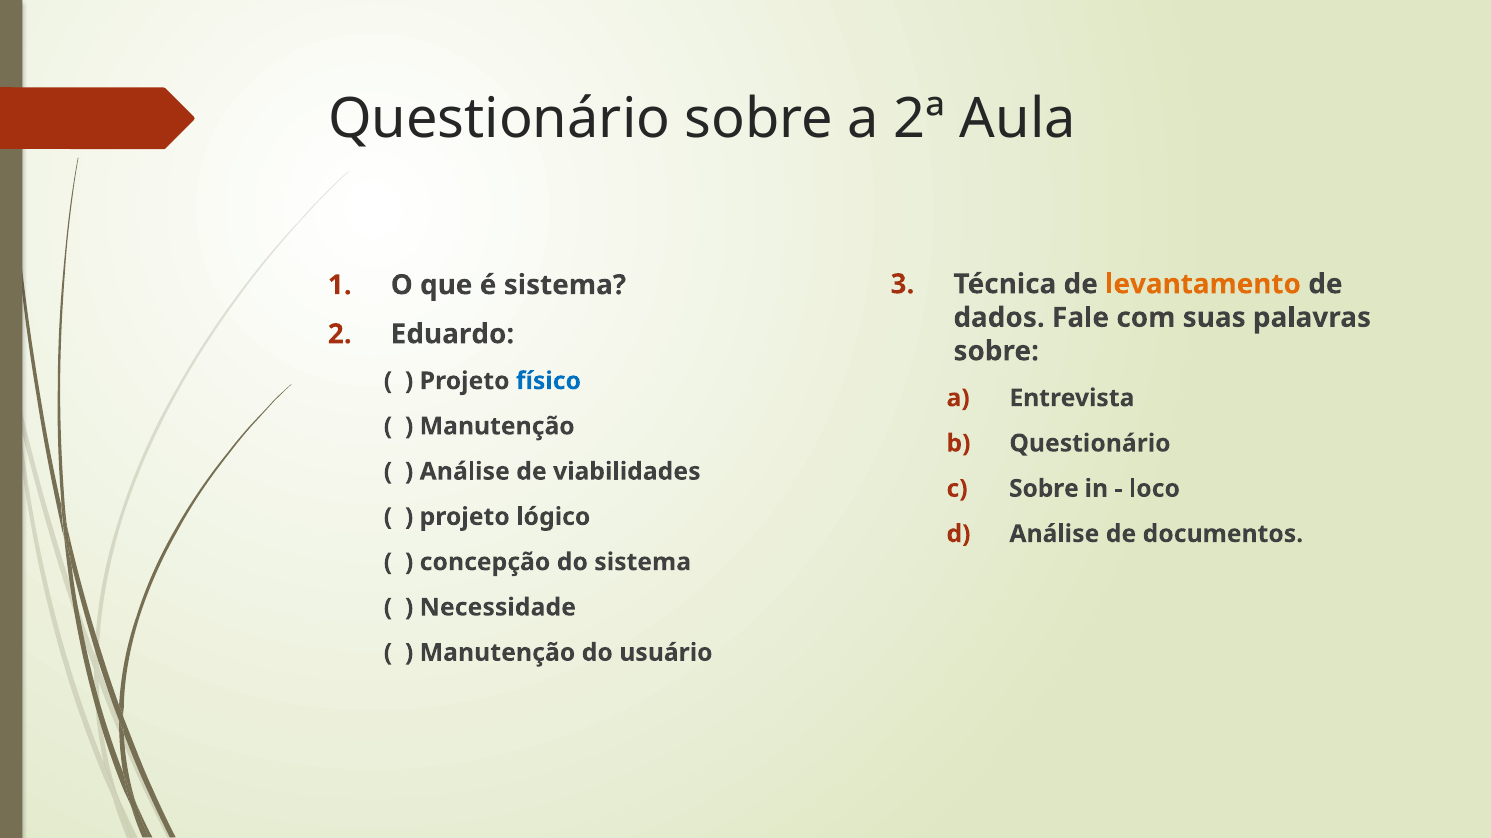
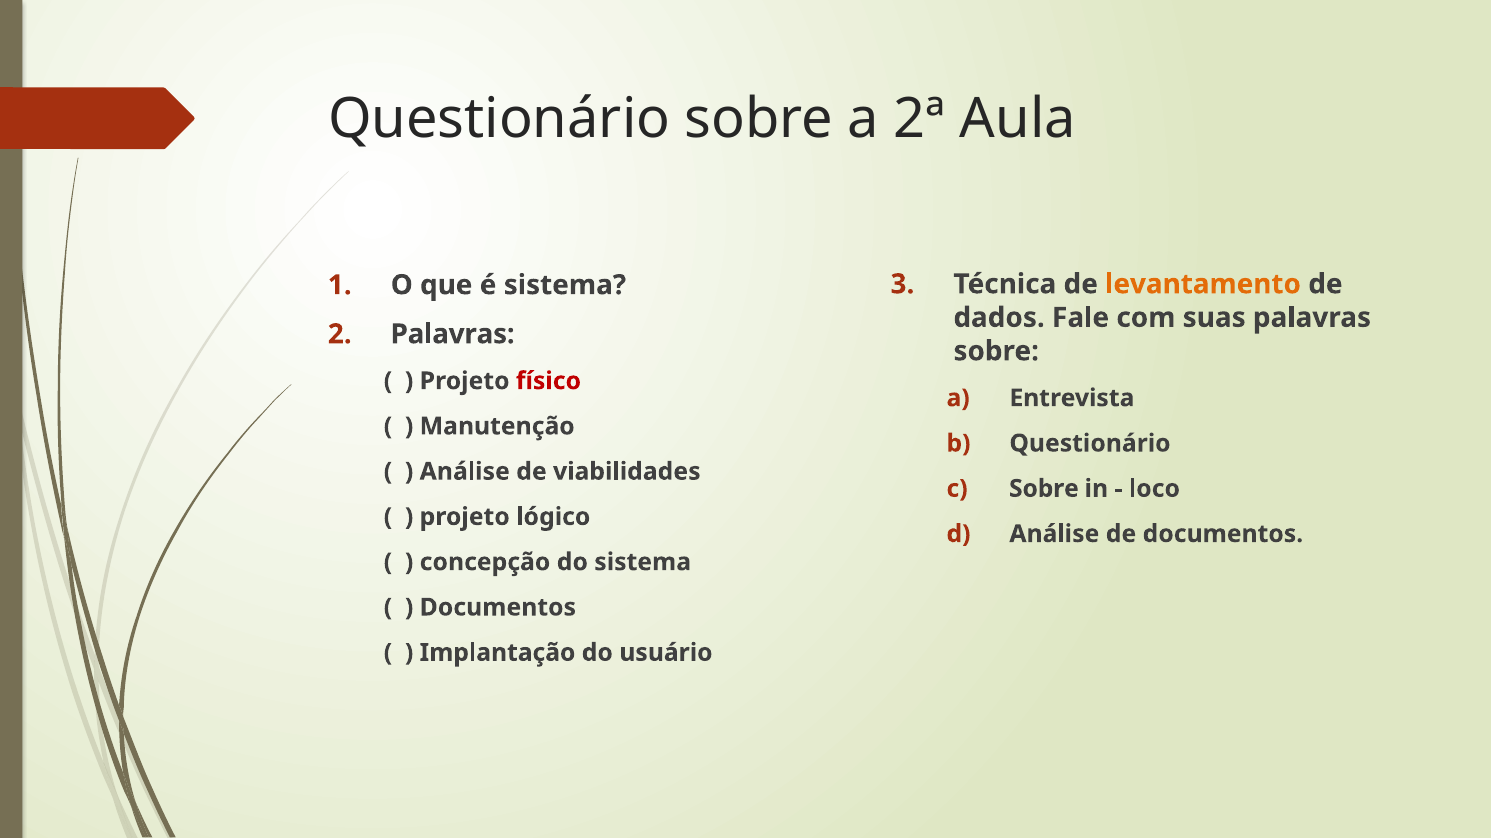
Eduardo: Eduardo -> Palavras (453, 334)
físico colour: blue -> red (548, 381)
Necessidade: Necessidade -> Documentos (498, 608)
Manutenção: Manutenção -> Implantação (498, 653)
